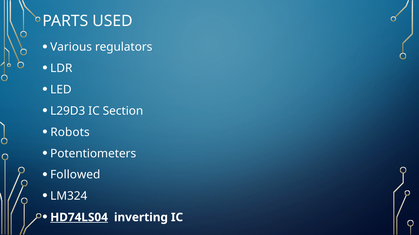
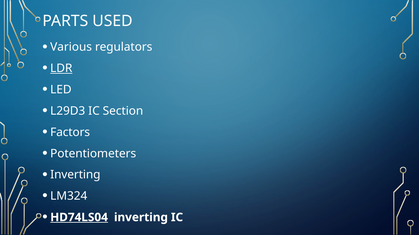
LDR underline: none -> present (61, 69)
Robots: Robots -> Factors (70, 133)
Followed: Followed -> Inverting (75, 175)
